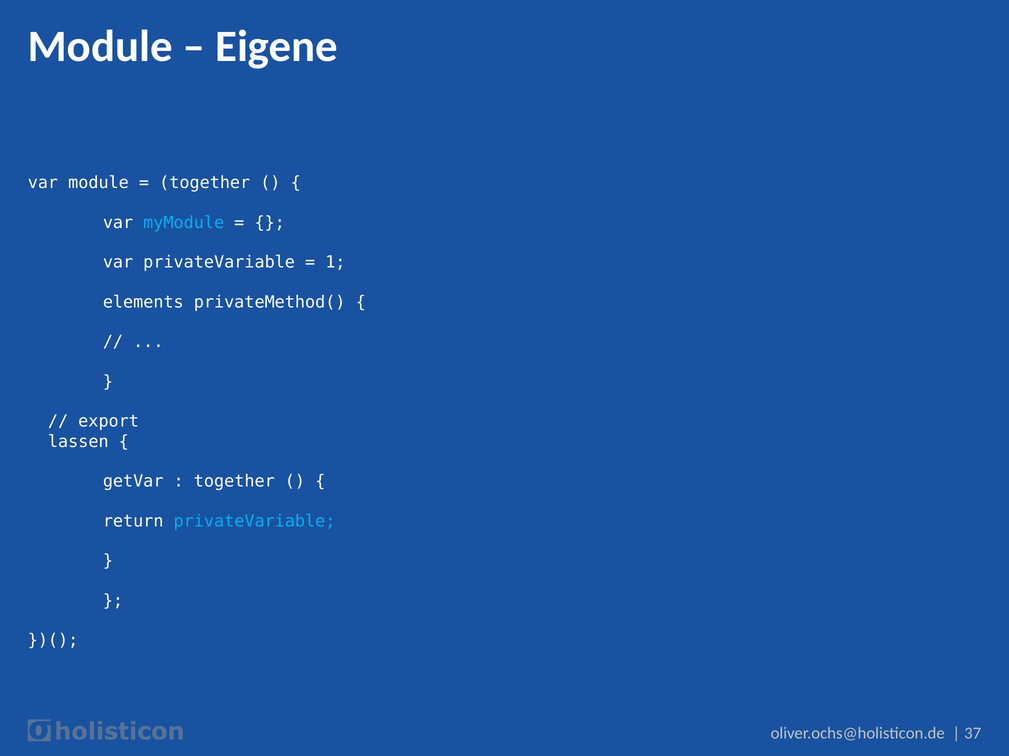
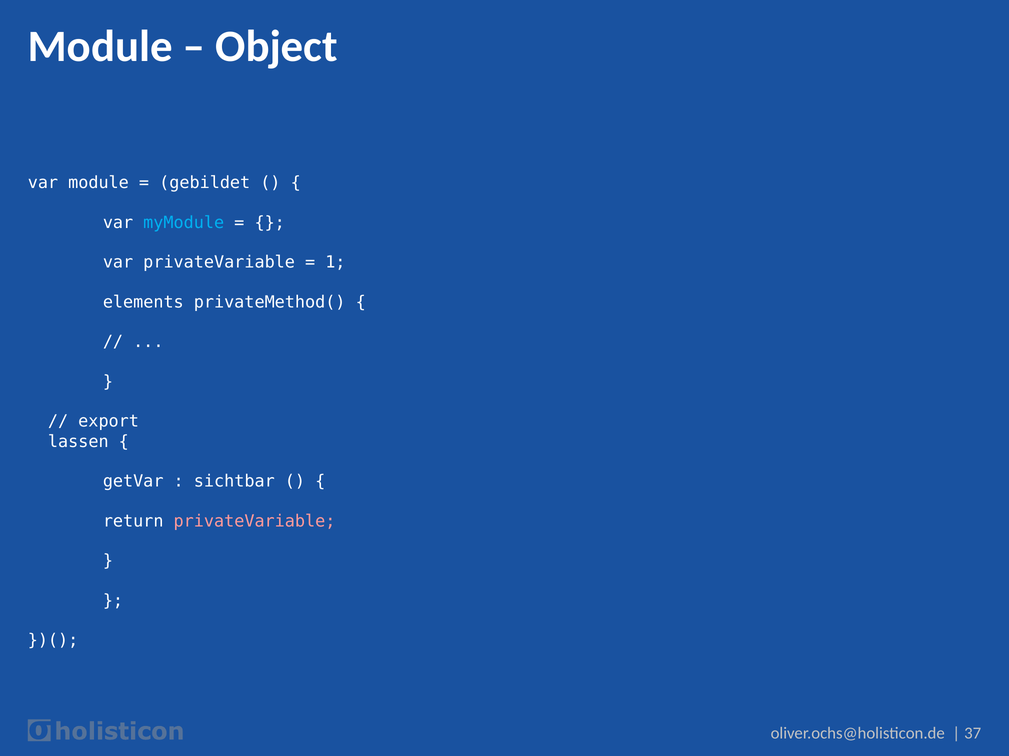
Eigene: Eigene -> Object (277, 47)
together: together -> gebildet (205, 183)
together: together -> sichtbar (234, 482)
privateVariable colour: light blue -> pink (255, 522)
